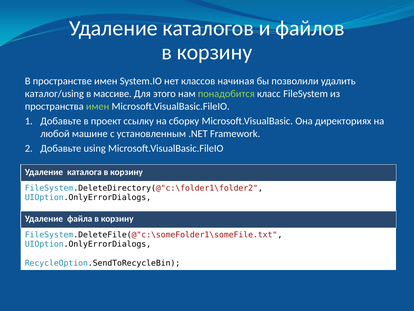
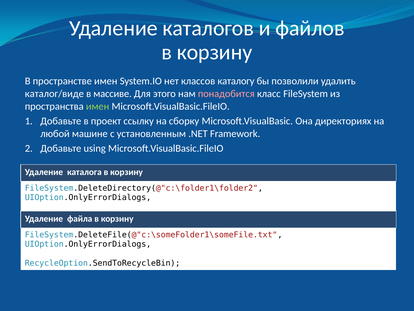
начиная: начиная -> каталогу (236, 81)
каталог/using: каталог/using -> каталог/виде (54, 94)
понадобится colour: light green -> pink (226, 94)
